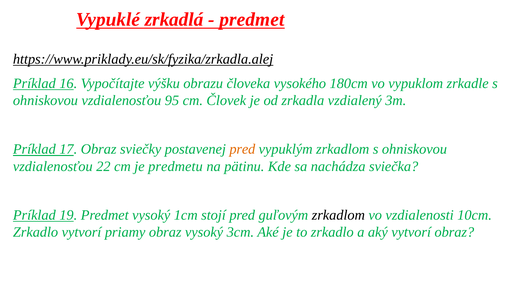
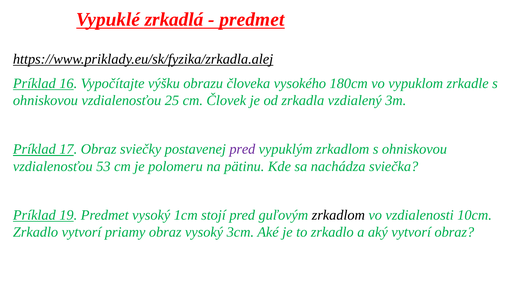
95: 95 -> 25 (172, 100)
pred colour: orange -> purple (242, 149)
22: 22 -> 53 (103, 166)
predmetu: predmetu -> polomeru (176, 166)
